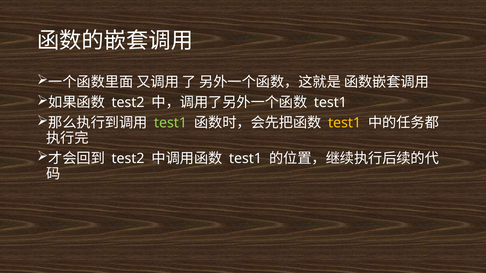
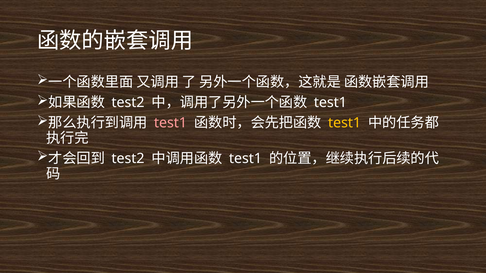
test1 colour: light green -> pink (170, 123)
